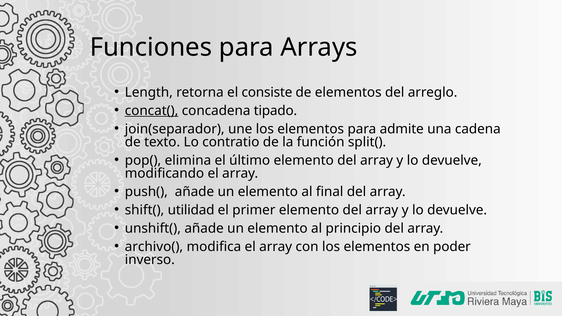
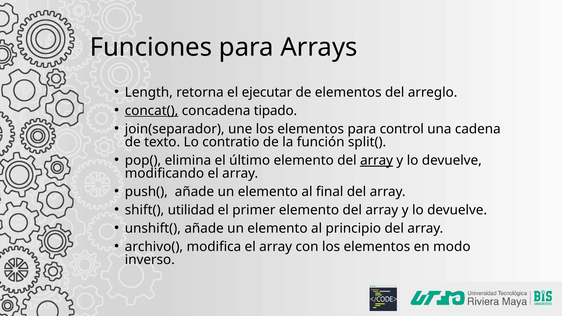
consiste: consiste -> ejecutar (267, 92)
admite: admite -> control (402, 129)
array underline: none -> present (377, 160)
poder: poder -> modo (452, 247)
